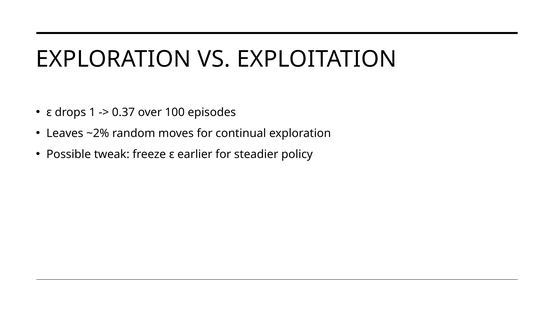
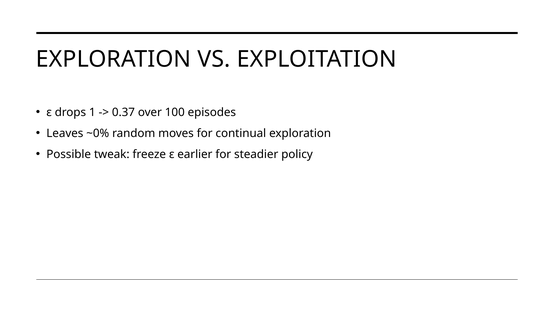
~2%: ~2% -> ~0% (98, 133)
